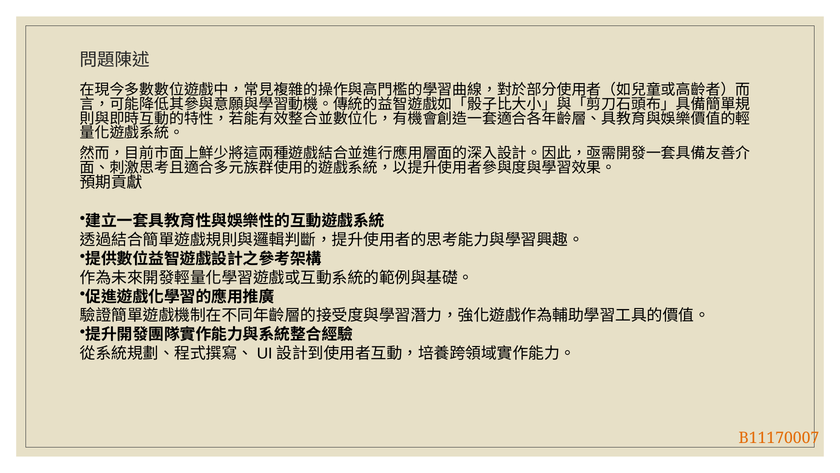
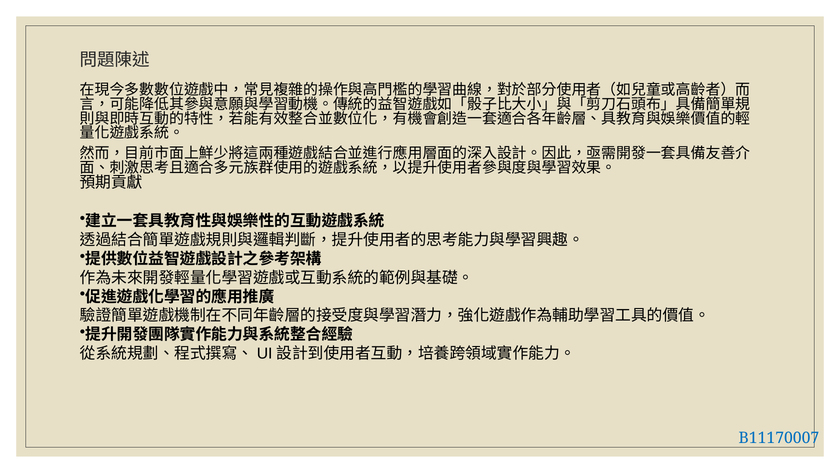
B11170007 colour: orange -> blue (779, 437)
